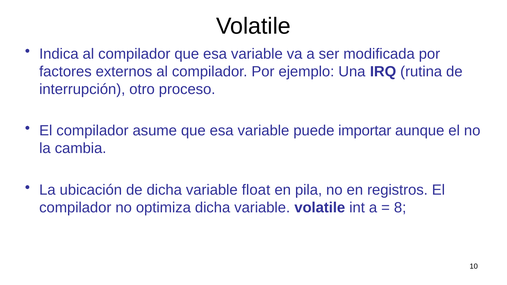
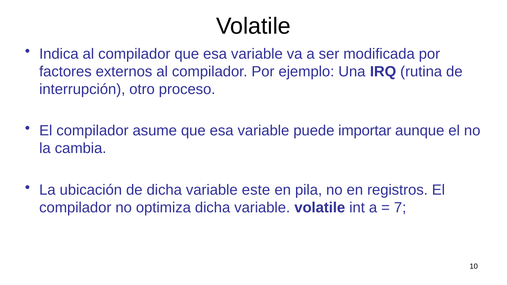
float: float -> este (256, 190)
8: 8 -> 7 (400, 208)
